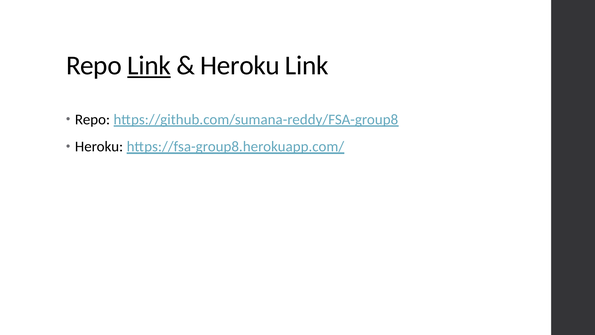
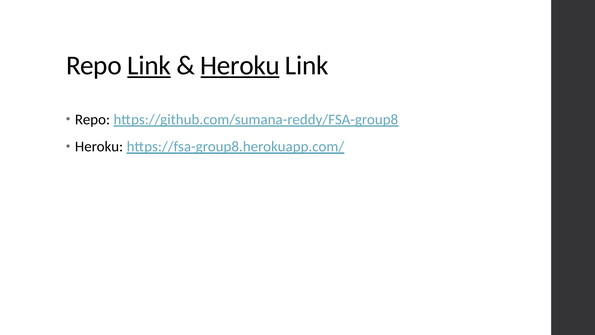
Heroku underline: none -> present (240, 65)
